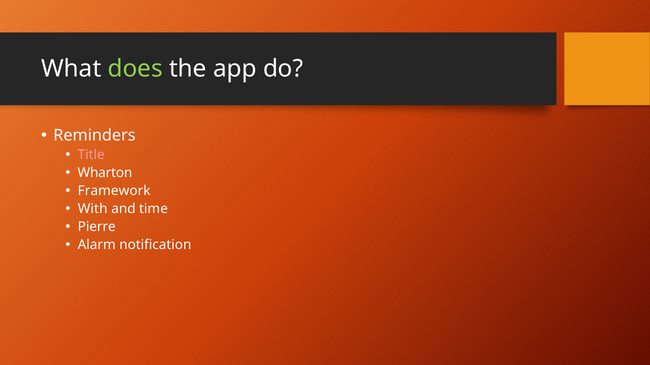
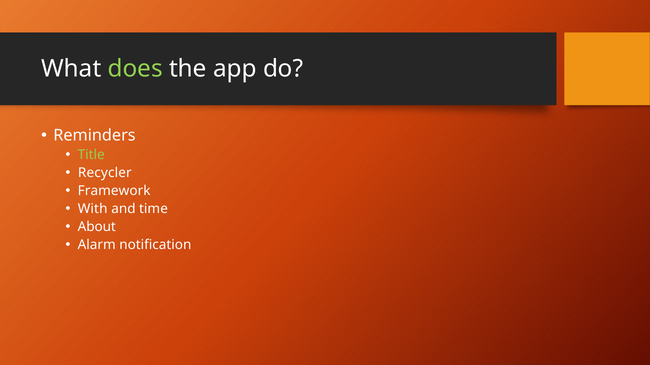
Title colour: pink -> light green (91, 155)
Wharton: Wharton -> Recycler (105, 173)
Pierre: Pierre -> About (97, 227)
